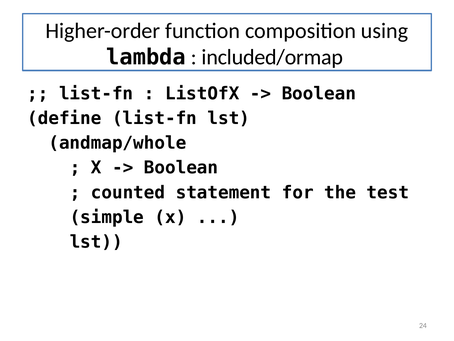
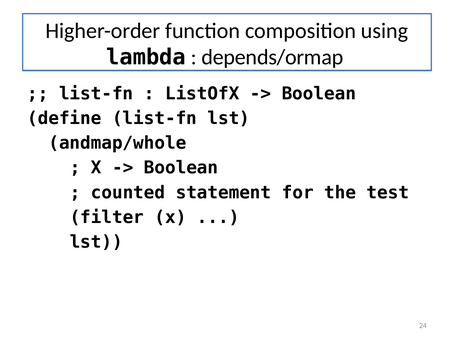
included/ormap: included/ormap -> depends/ormap (272, 57)
simple: simple -> filter (107, 217)
